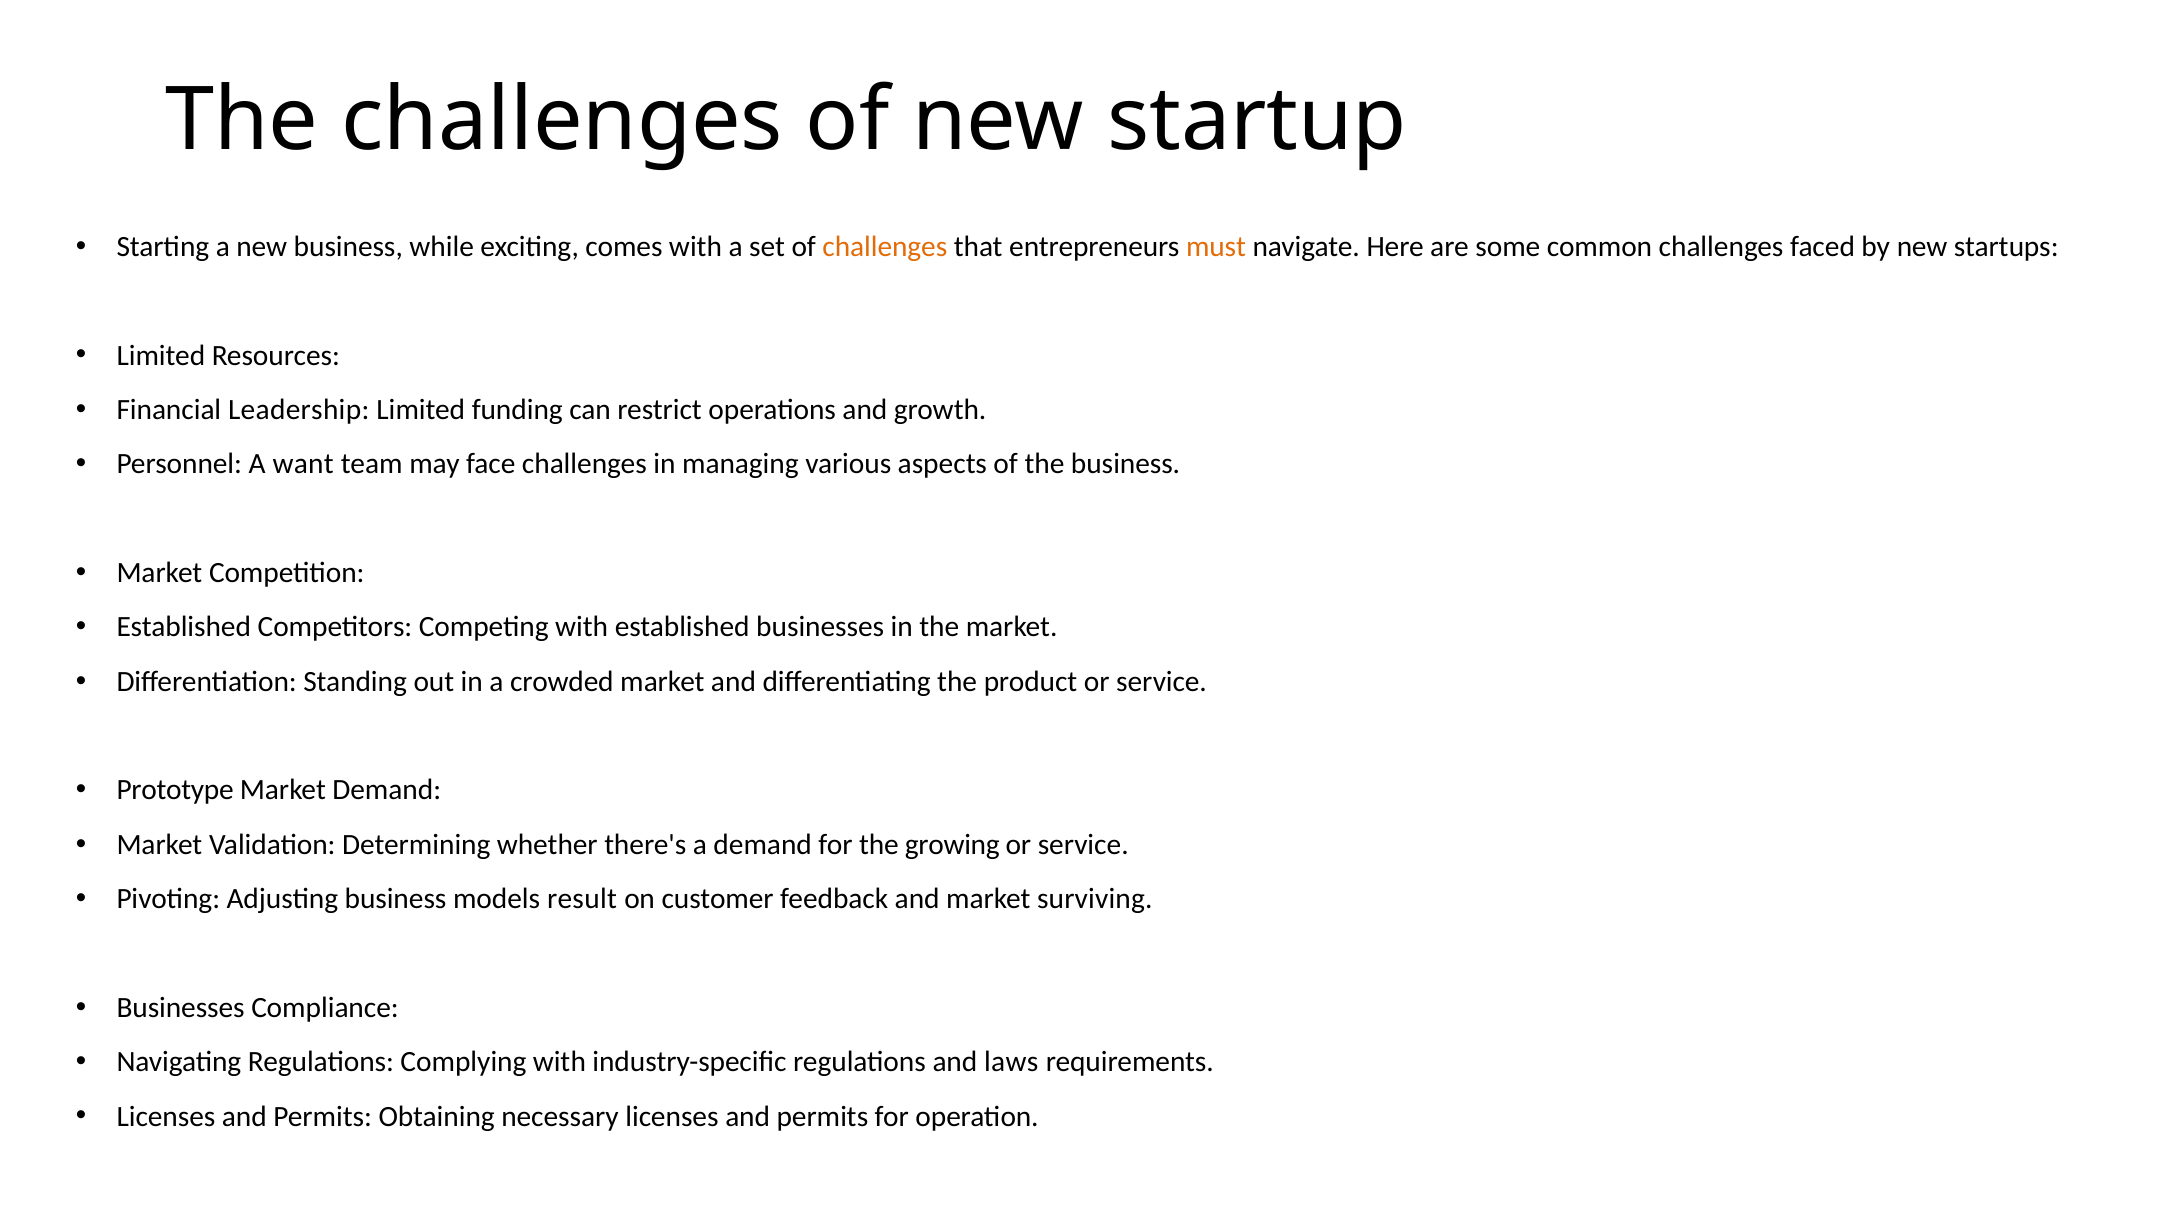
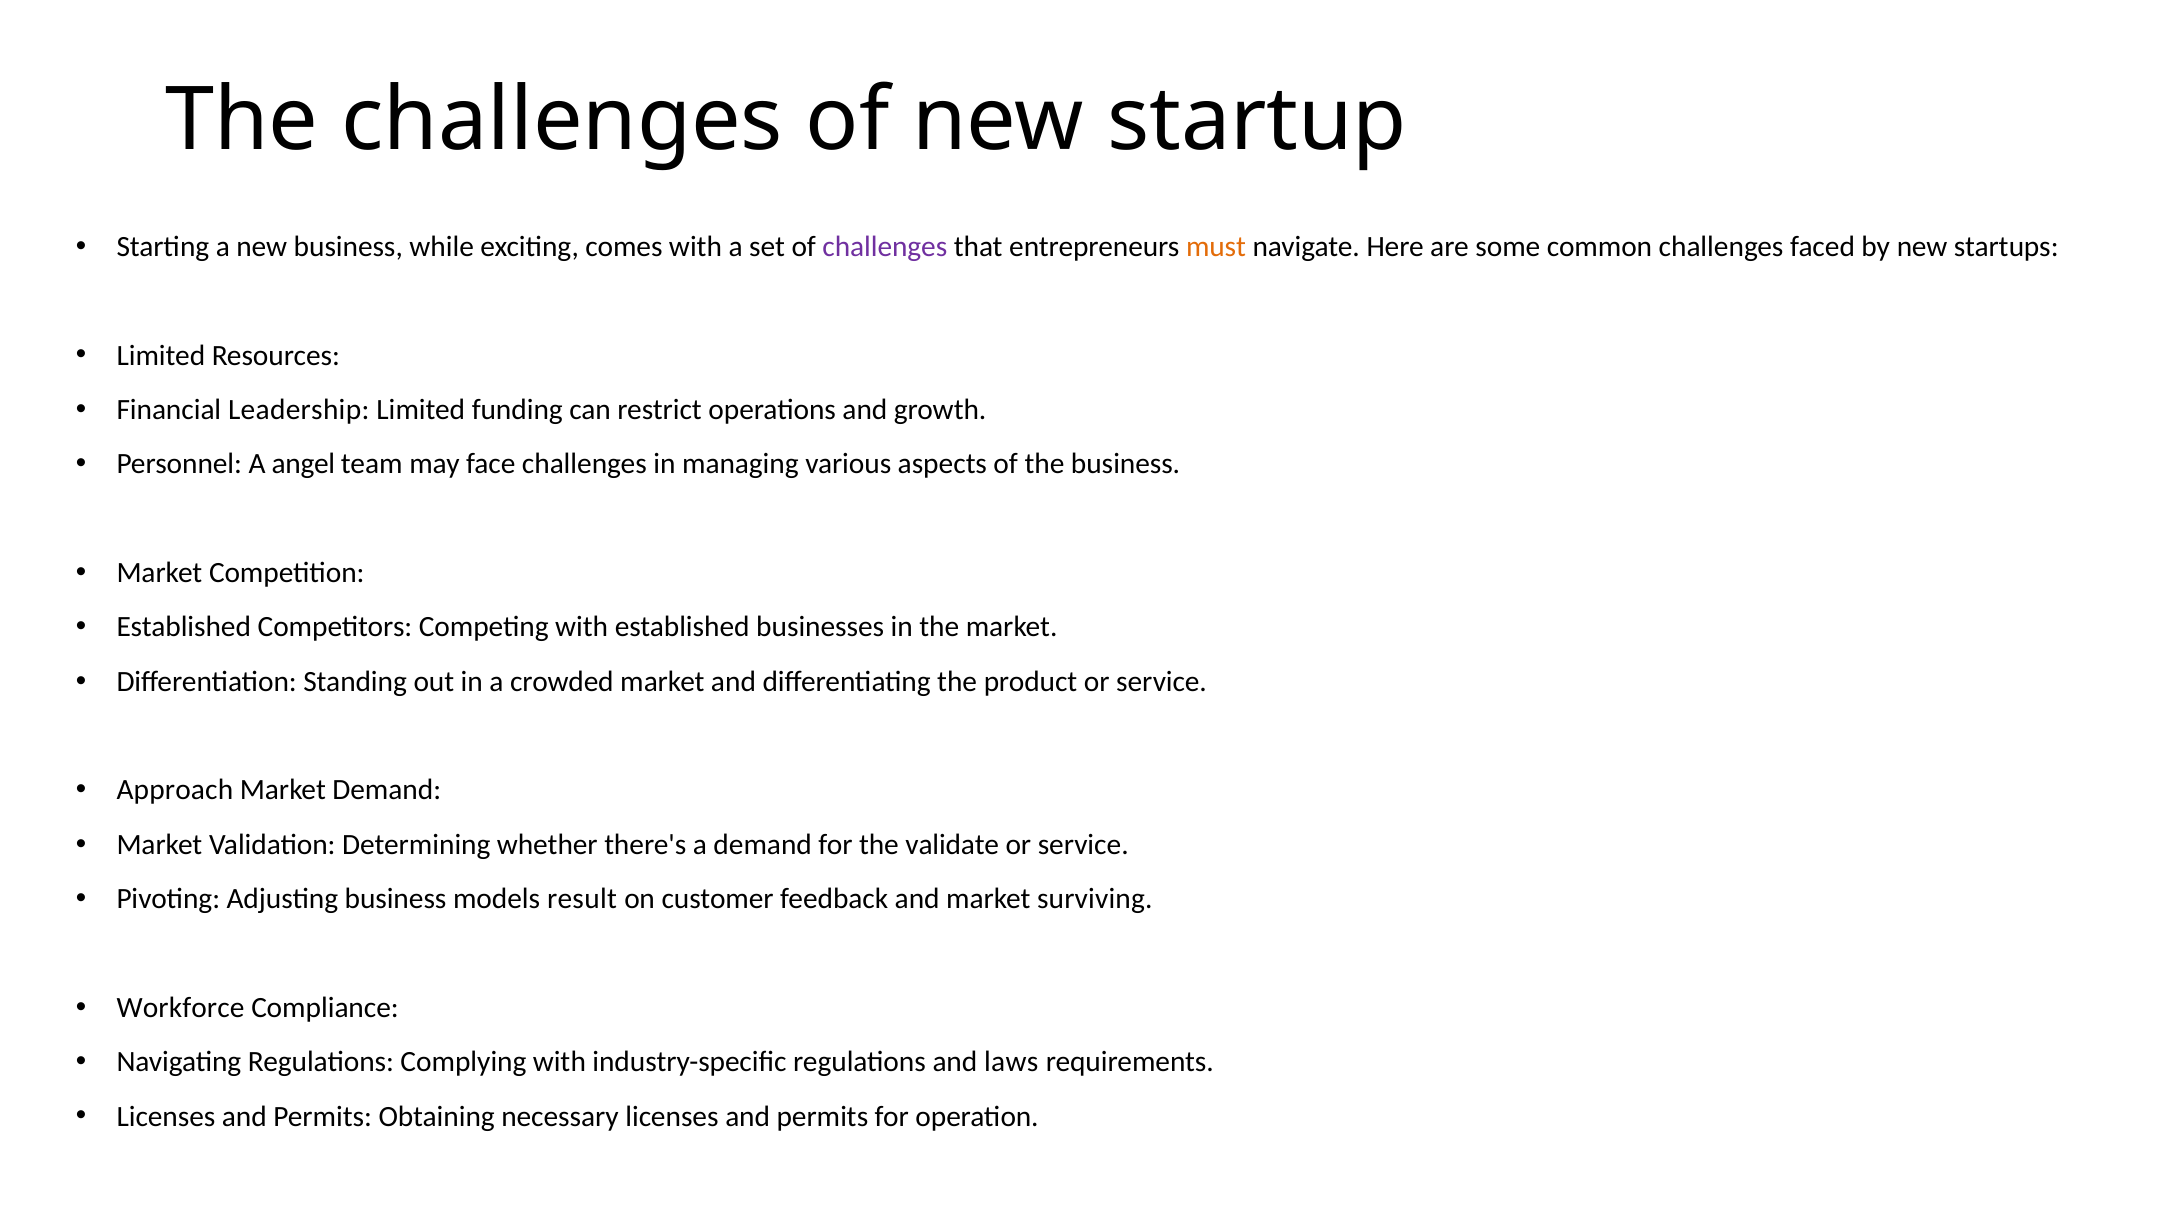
challenges colour: orange -> purple (885, 247)
want: want -> angel (303, 464)
Prototype: Prototype -> Approach (175, 791)
growing: growing -> validate (952, 845)
Businesses: Businesses -> Workforce (181, 1008)
